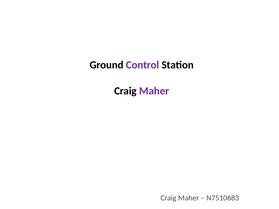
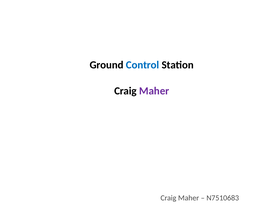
Control colour: purple -> blue (143, 65)
